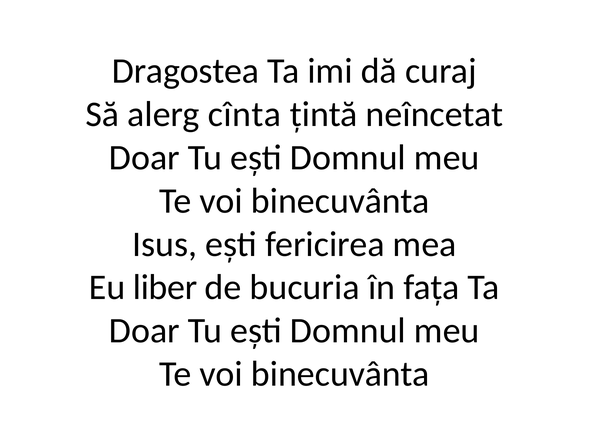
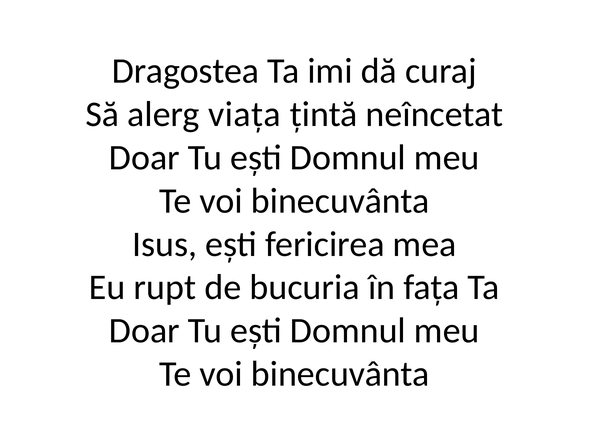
cînta: cînta -> viaţa (244, 114)
liber: liber -> rupt (165, 287)
